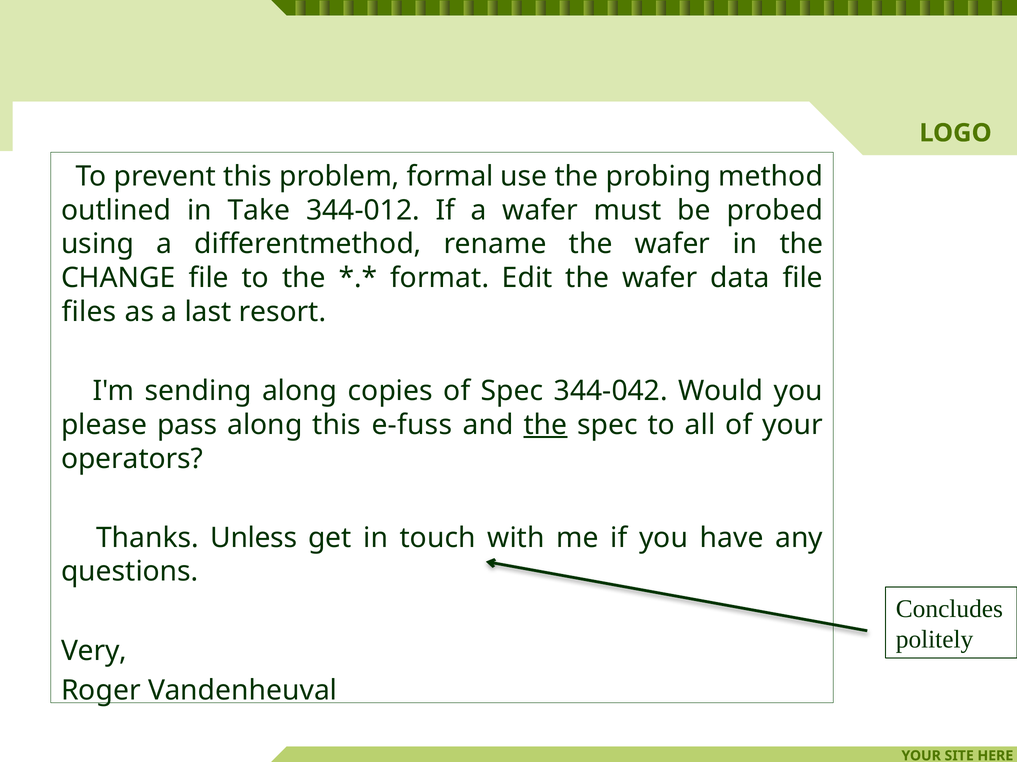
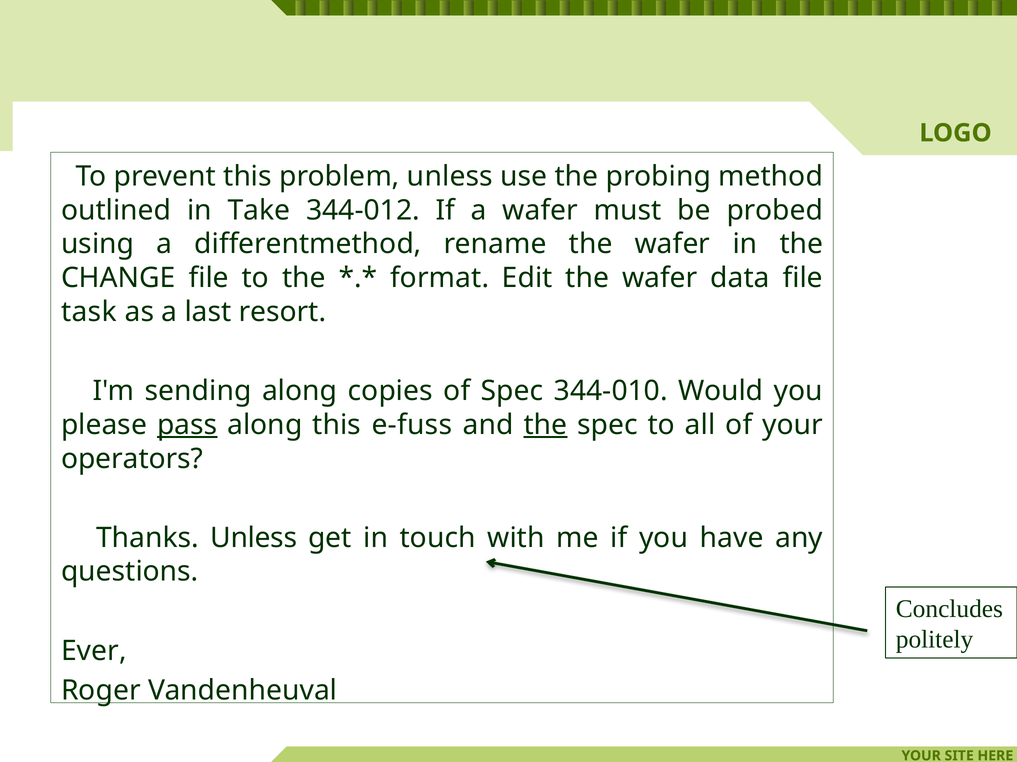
problem formal: formal -> unless (450, 177)
files: files -> task (89, 312)
344-042: 344-042 -> 344-010 (611, 391)
pass underline: none -> present (187, 425)
Very: Very -> Ever (94, 651)
